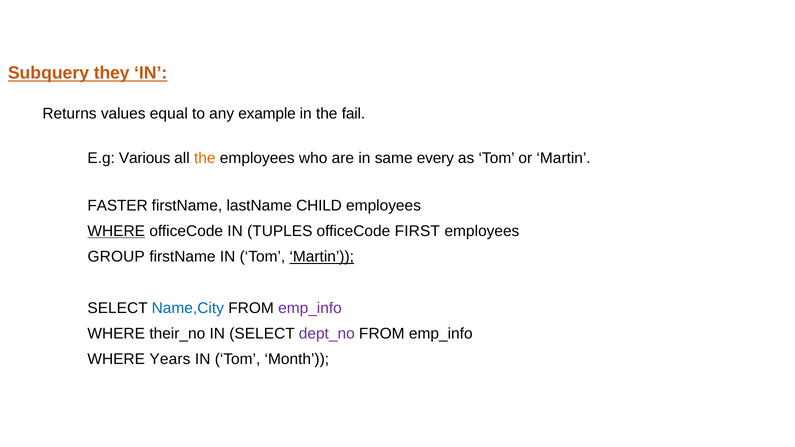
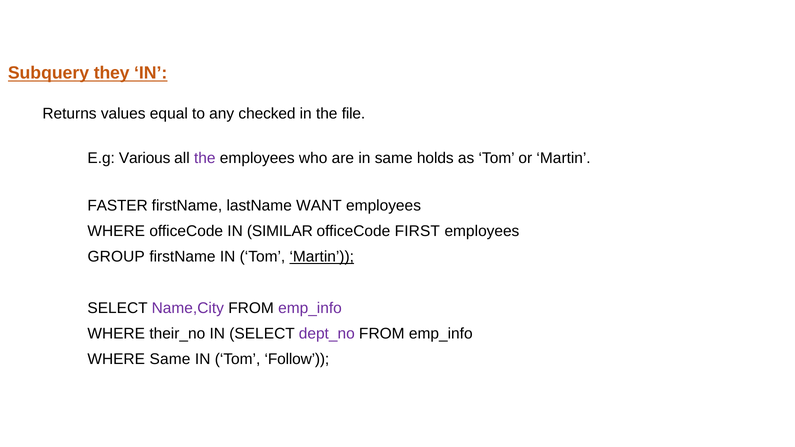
example: example -> checked (267, 114)
fail: fail -> file (353, 114)
the colour: orange -> purple (205, 158)
every: every -> holds (435, 158)
CHILD: CHILD -> WANT (319, 206)
WHERE underline: present -> none (116, 231)
TUPLES: TUPLES -> SIMILAR (280, 231)
Name,City colour: blue -> purple (188, 308)
WHERE Years: Years -> Same (170, 359)
Month: Month -> Follow (297, 359)
